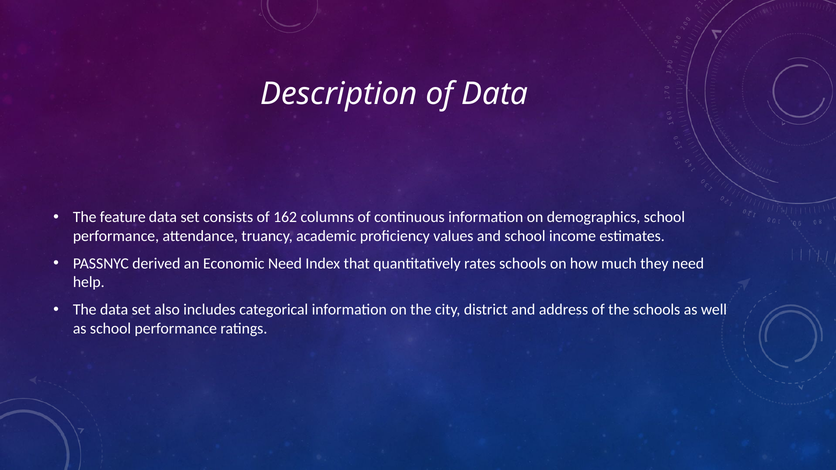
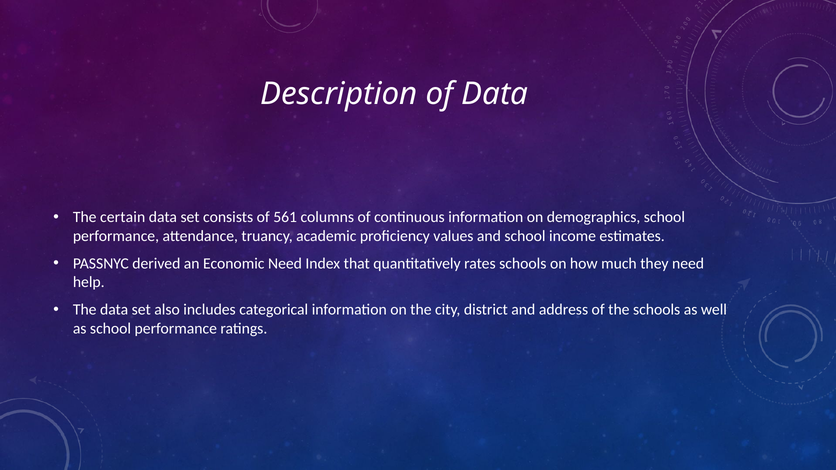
feature: feature -> certain (123, 217)
162: 162 -> 561 (285, 217)
